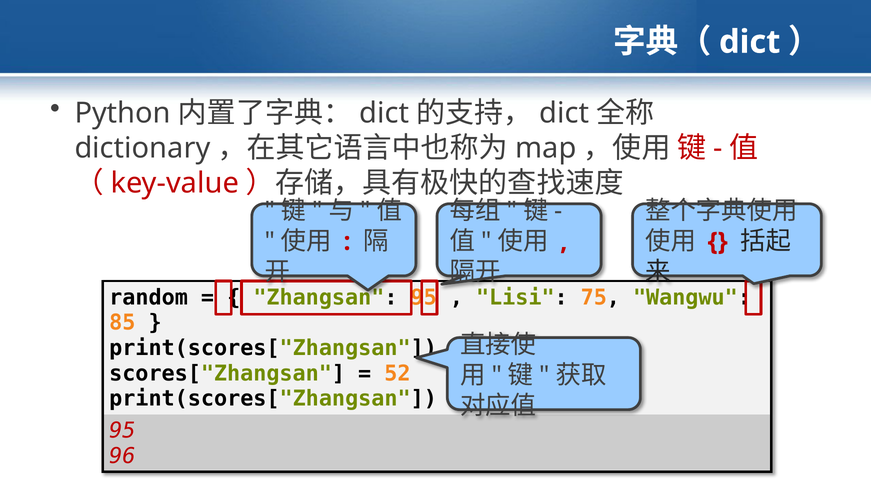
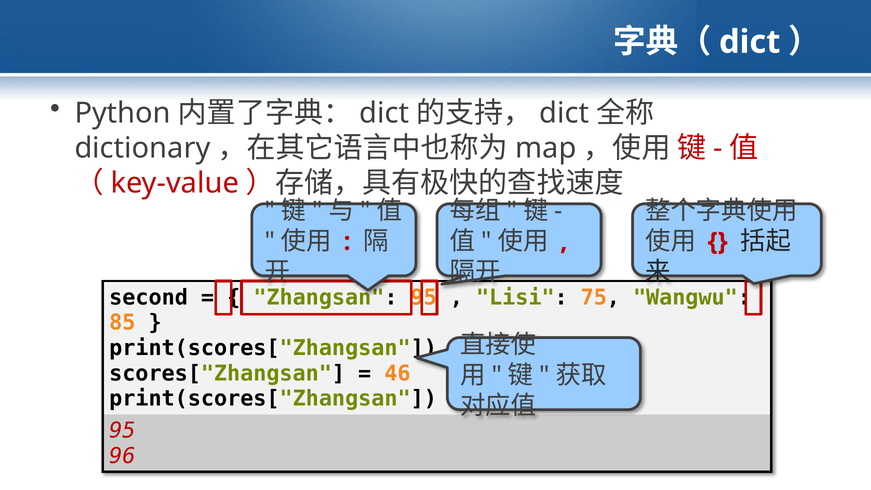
random: random -> second (149, 297)
52: 52 -> 46 (397, 373)
